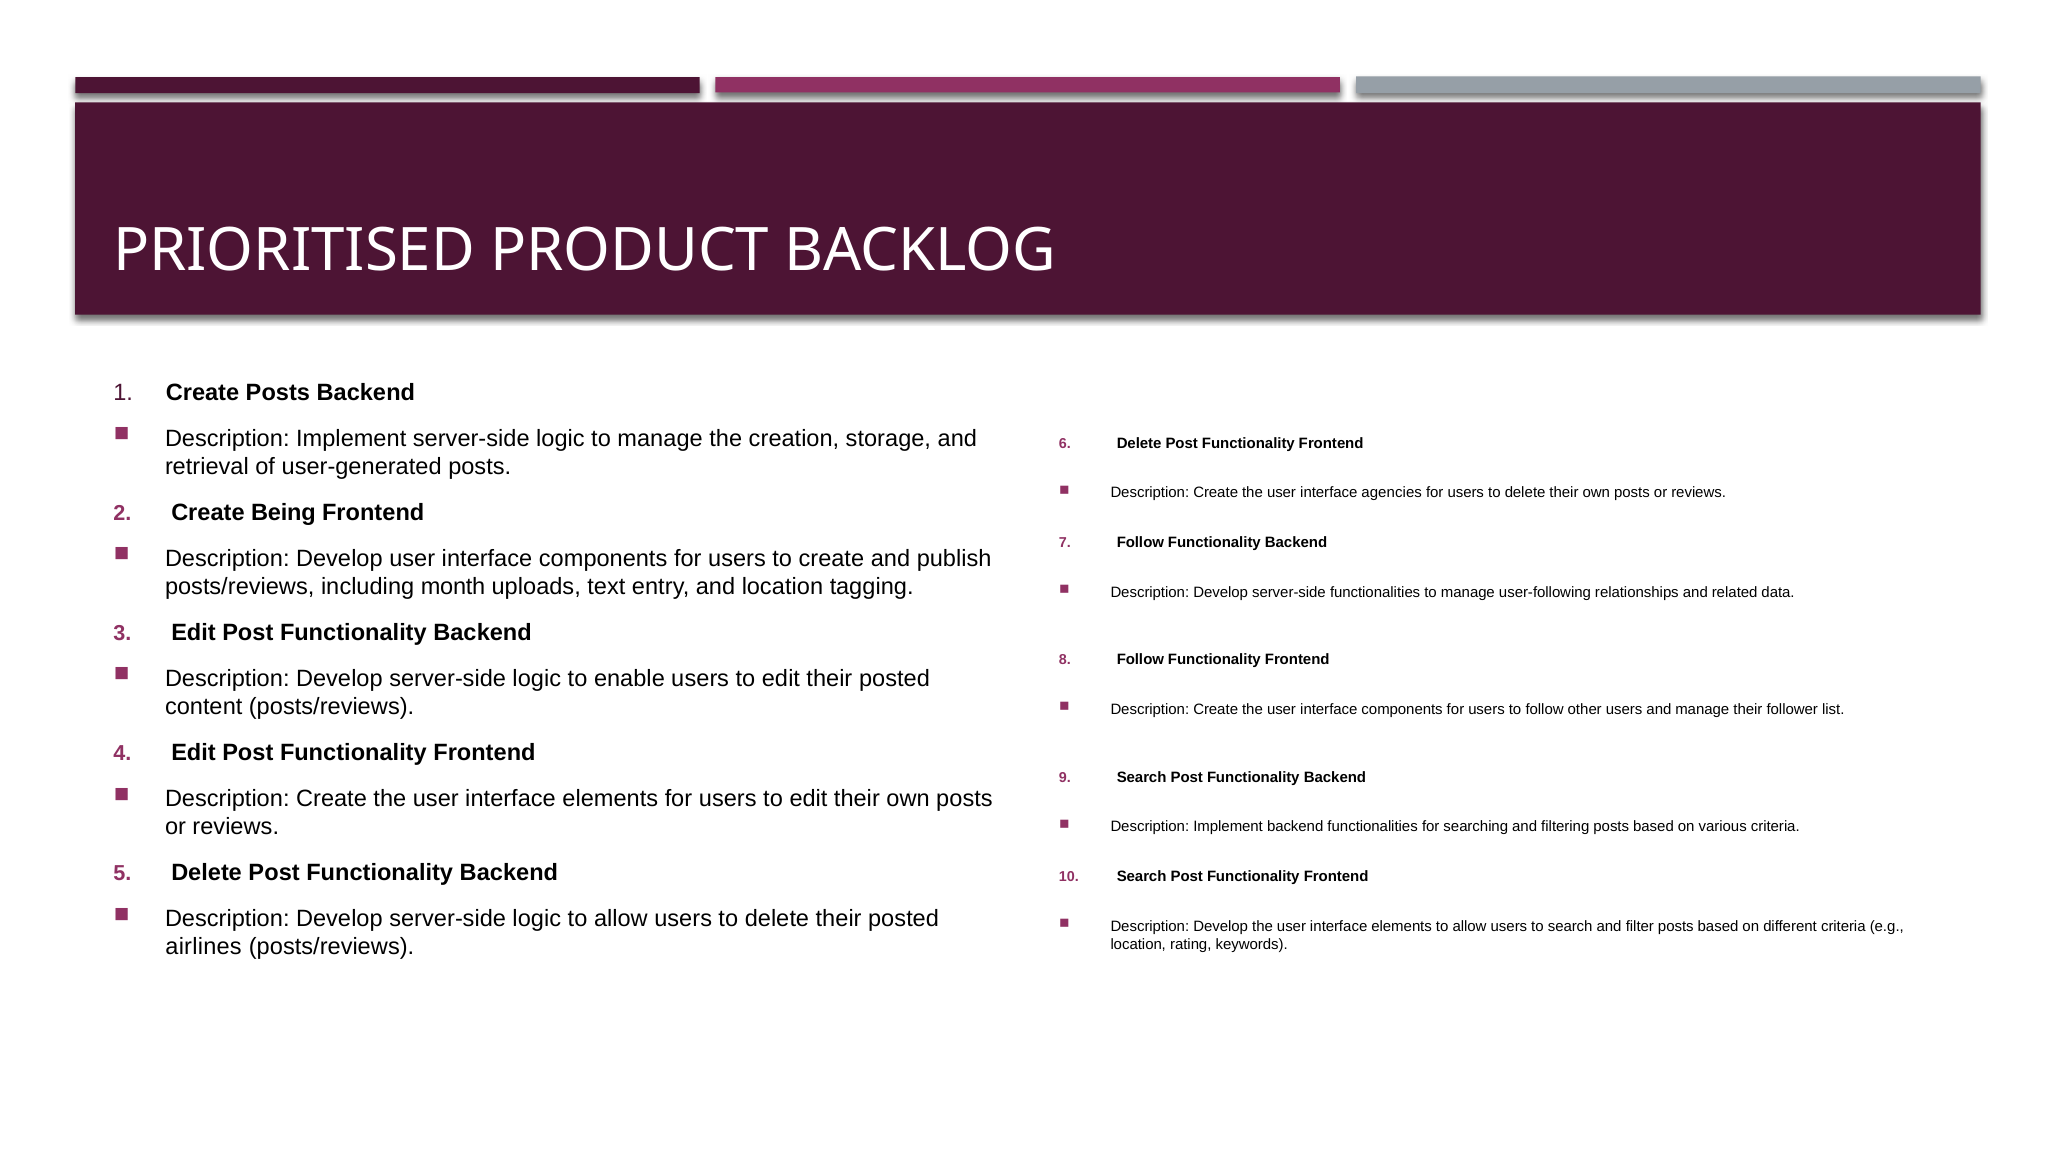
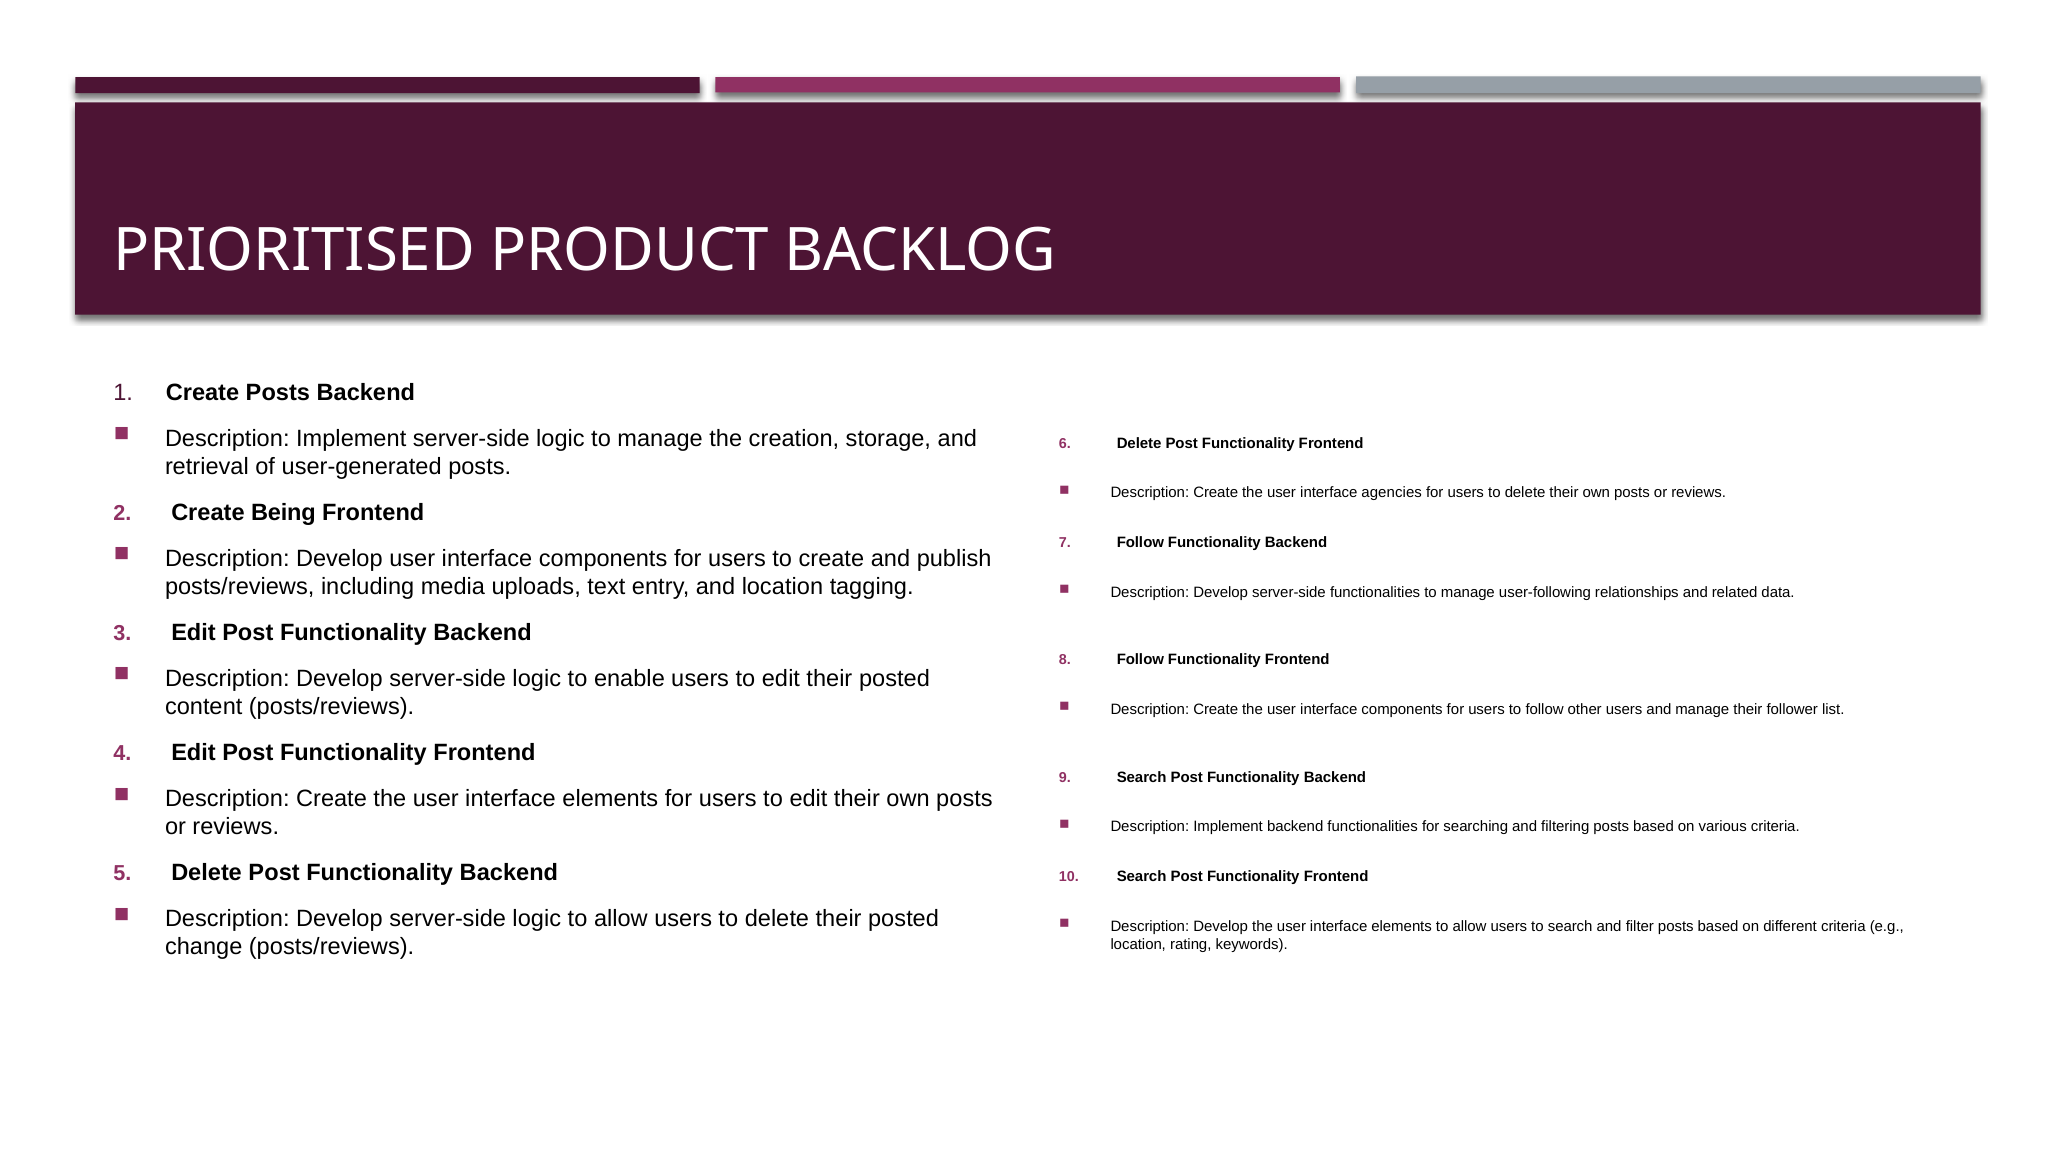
month: month -> media (453, 586)
airlines: airlines -> change (204, 947)
